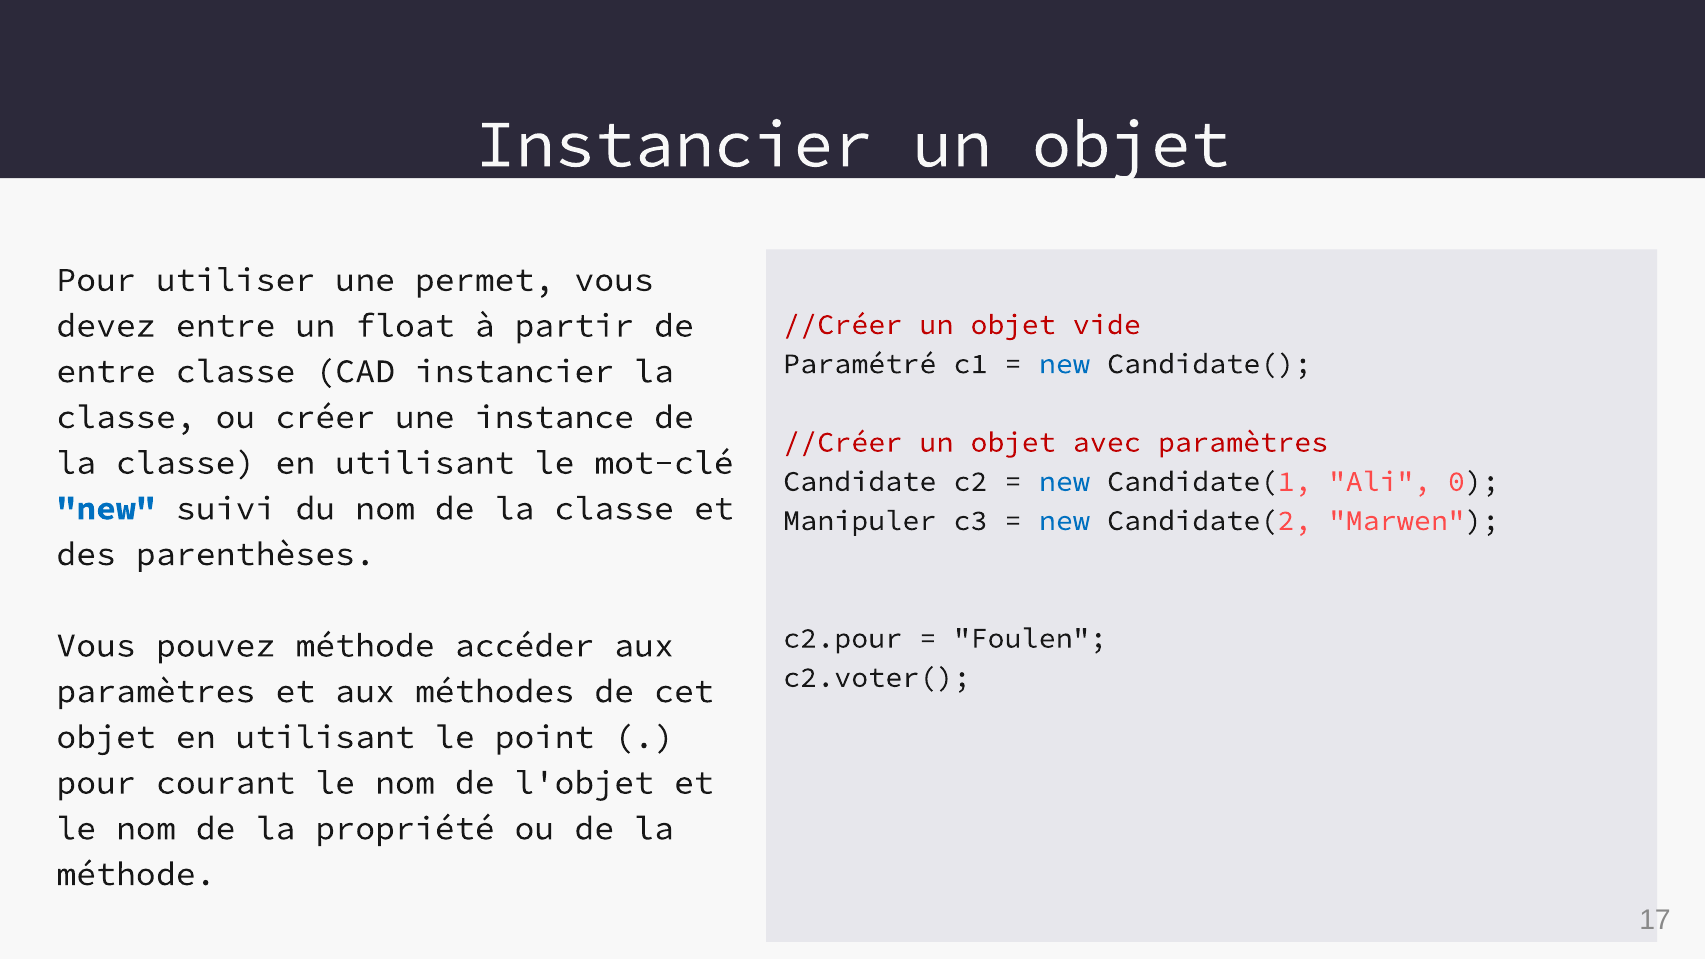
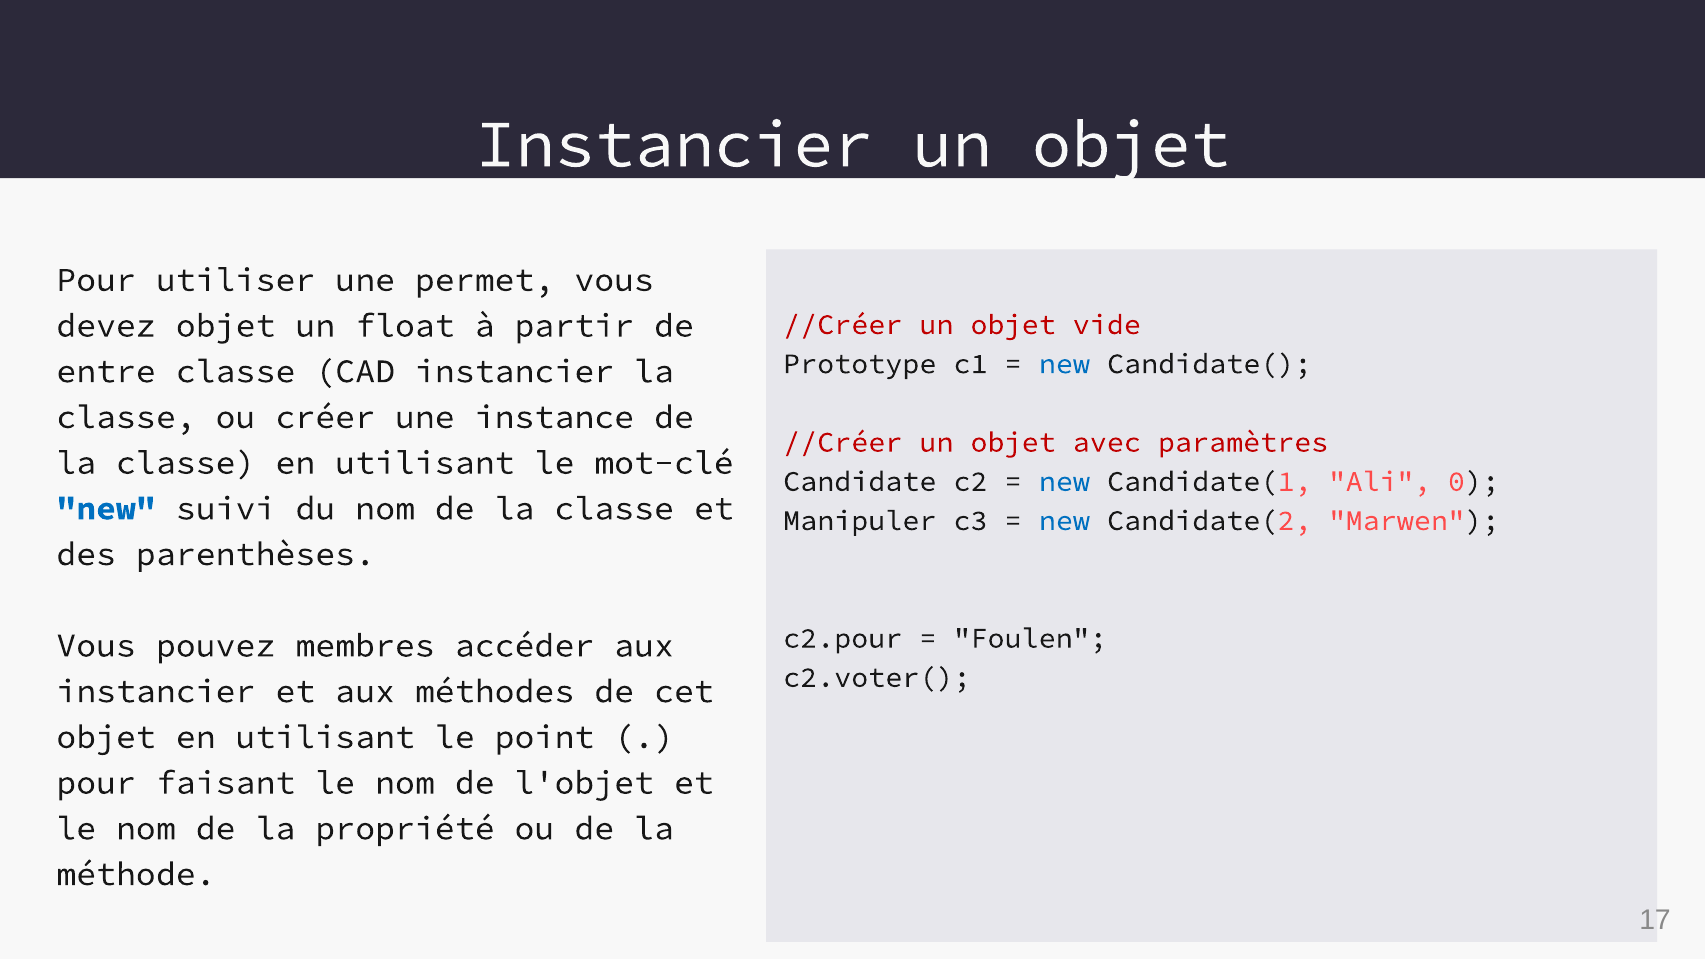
devez entre: entre -> objet (226, 326)
Paramétré: Paramétré -> Prototype (860, 364)
pouvez méthode: méthode -> membres (365, 646)
paramètres: paramètres -> instancier (156, 691)
courant: courant -> faisant (226, 783)
